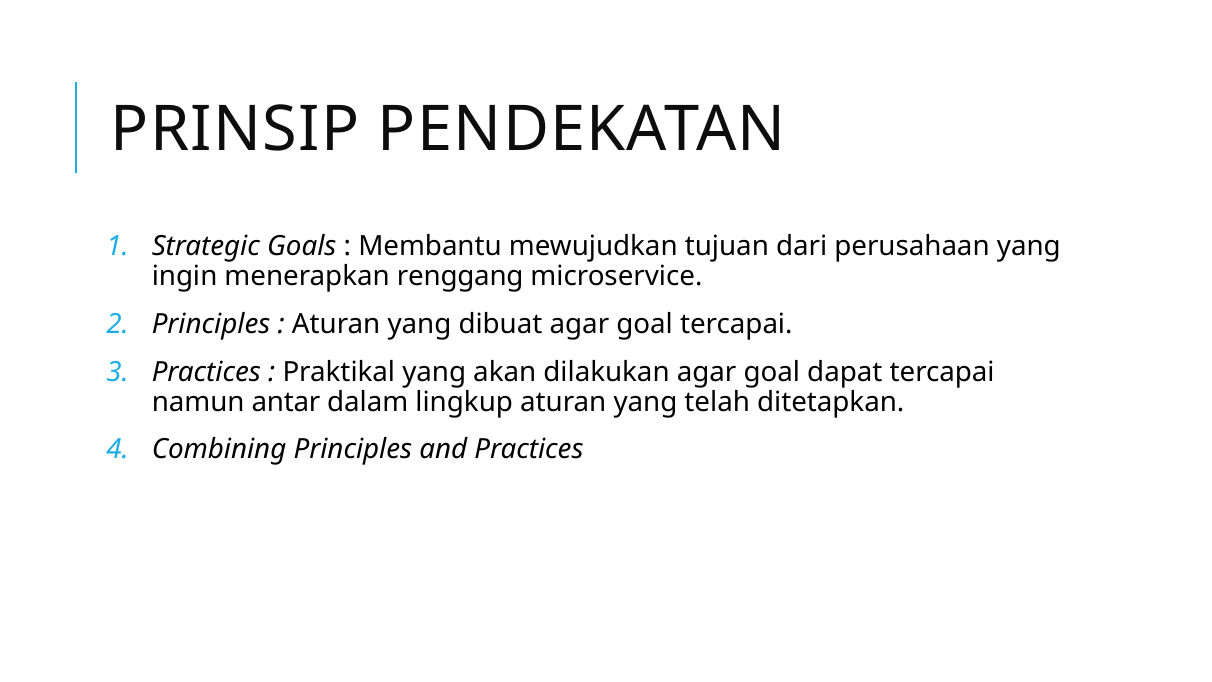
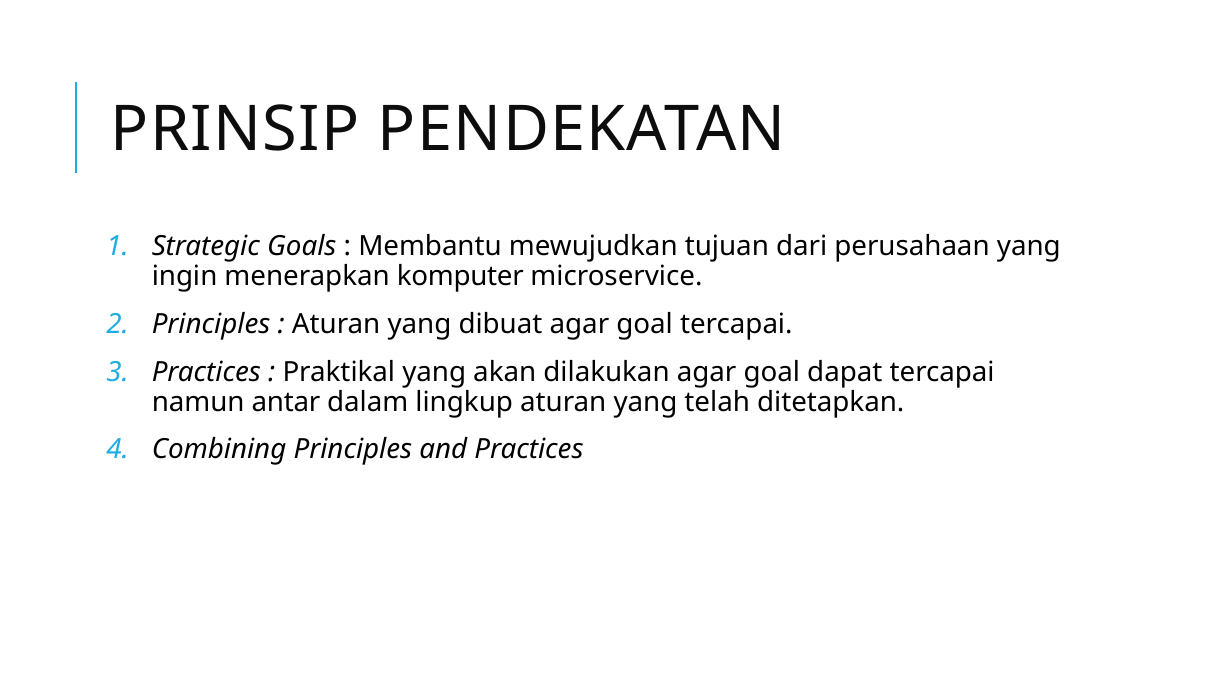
renggang: renggang -> komputer (460, 277)
